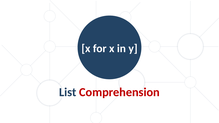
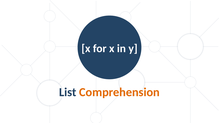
Comprehension colour: red -> orange (119, 92)
